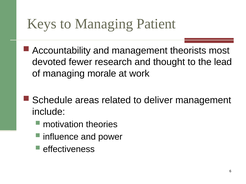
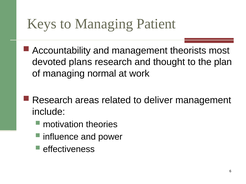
fewer: fewer -> plans (80, 62)
lead: lead -> plan (223, 62)
morale: morale -> normal (102, 74)
Schedule: Schedule -> Research (52, 100)
